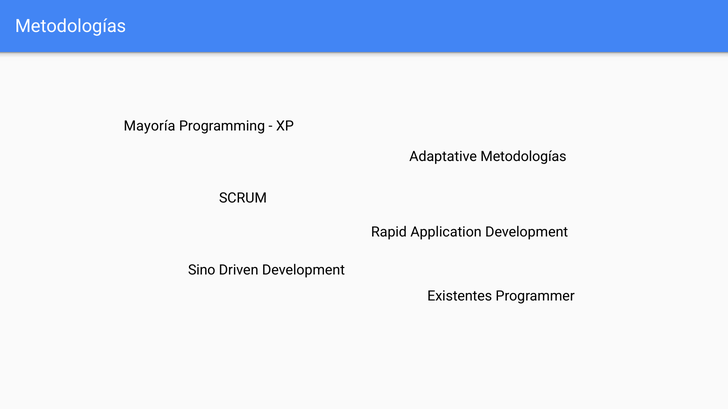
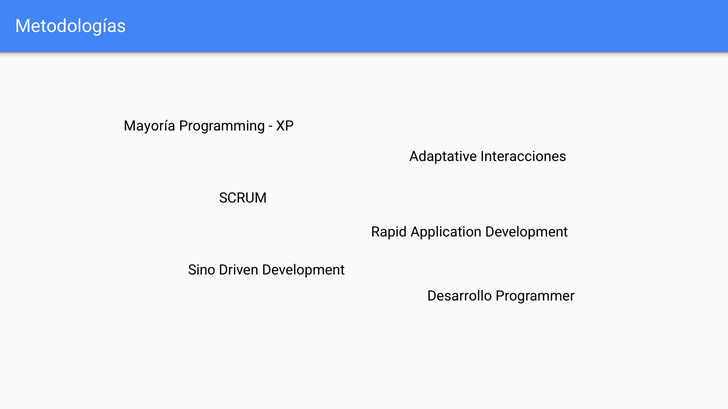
Adaptative Metodologías: Metodologías -> Interacciones (523, 157)
Existentes: Existentes -> Desarrollo (460, 296)
